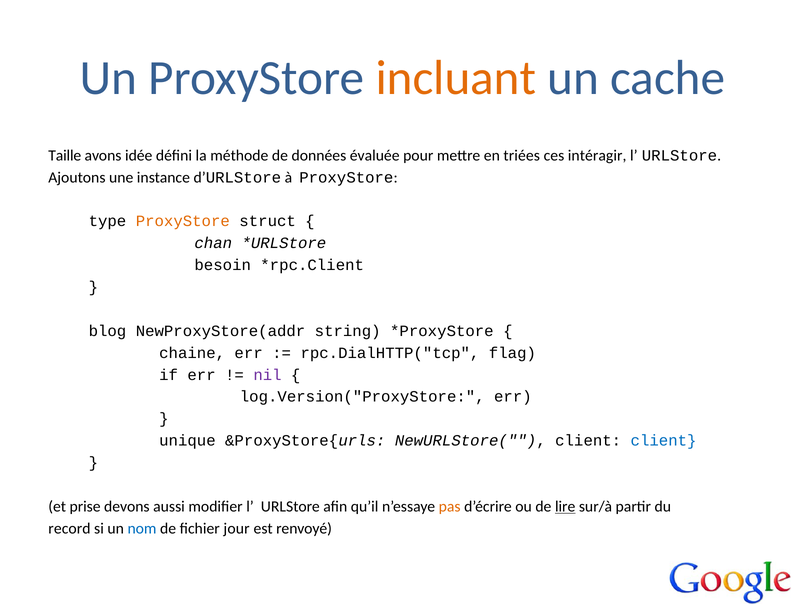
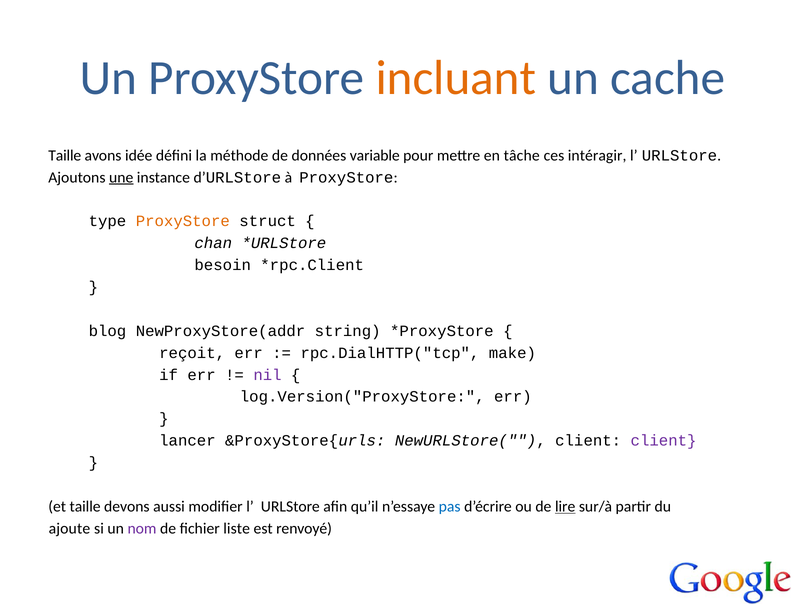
évaluée: évaluée -> variable (375, 156)
triées: triées -> tâche (522, 156)
une underline: none -> present (121, 178)
chaine: chaine -> reçoit (192, 353)
flag: flag -> make (512, 353)
unique: unique -> lancer (187, 441)
client colour: blue -> purple (664, 441)
et prise: prise -> taille (85, 507)
pas colour: orange -> blue (450, 507)
record: record -> ajoute (69, 529)
nom colour: blue -> purple (142, 529)
jour: jour -> liste (237, 529)
